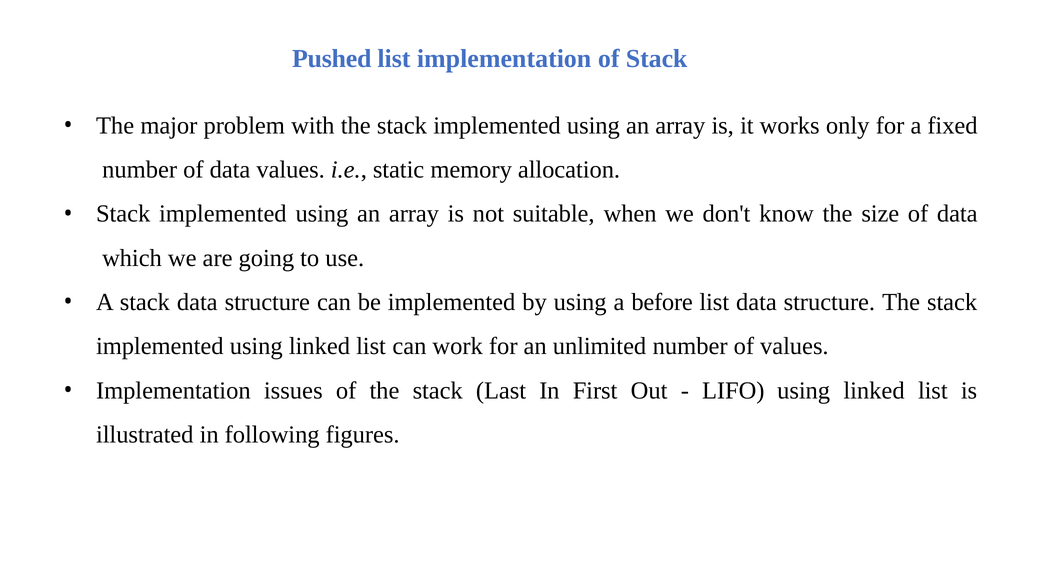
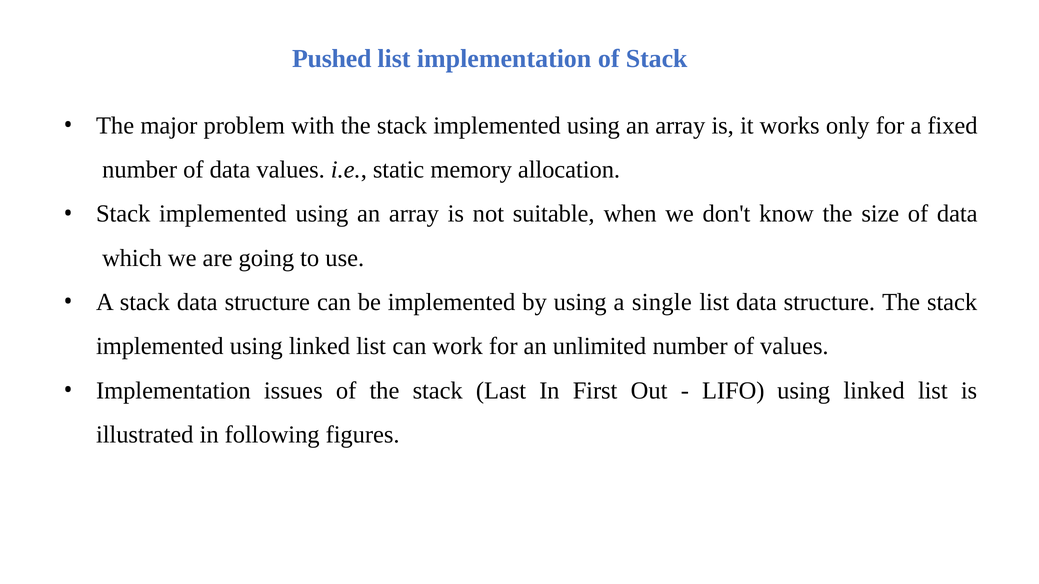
before: before -> single (662, 302)
